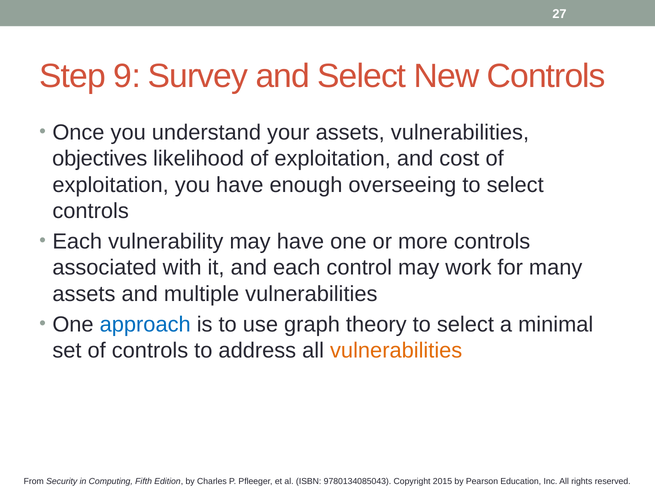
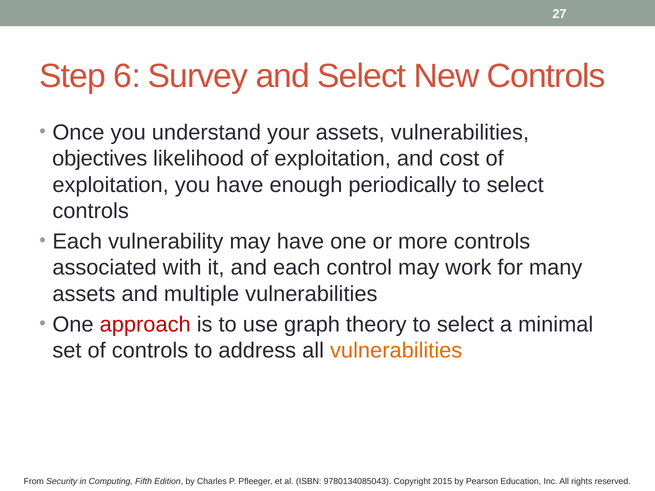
9: 9 -> 6 (127, 76)
overseeing: overseeing -> periodically (402, 185)
approach colour: blue -> red (145, 325)
